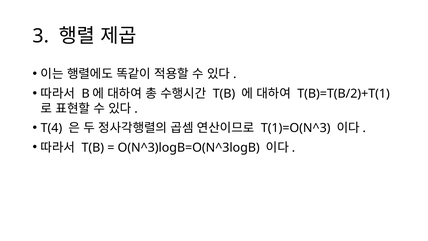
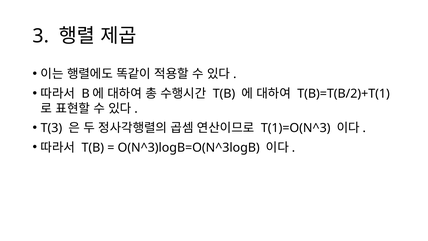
T(4: T(4 -> T(3 (51, 128)
